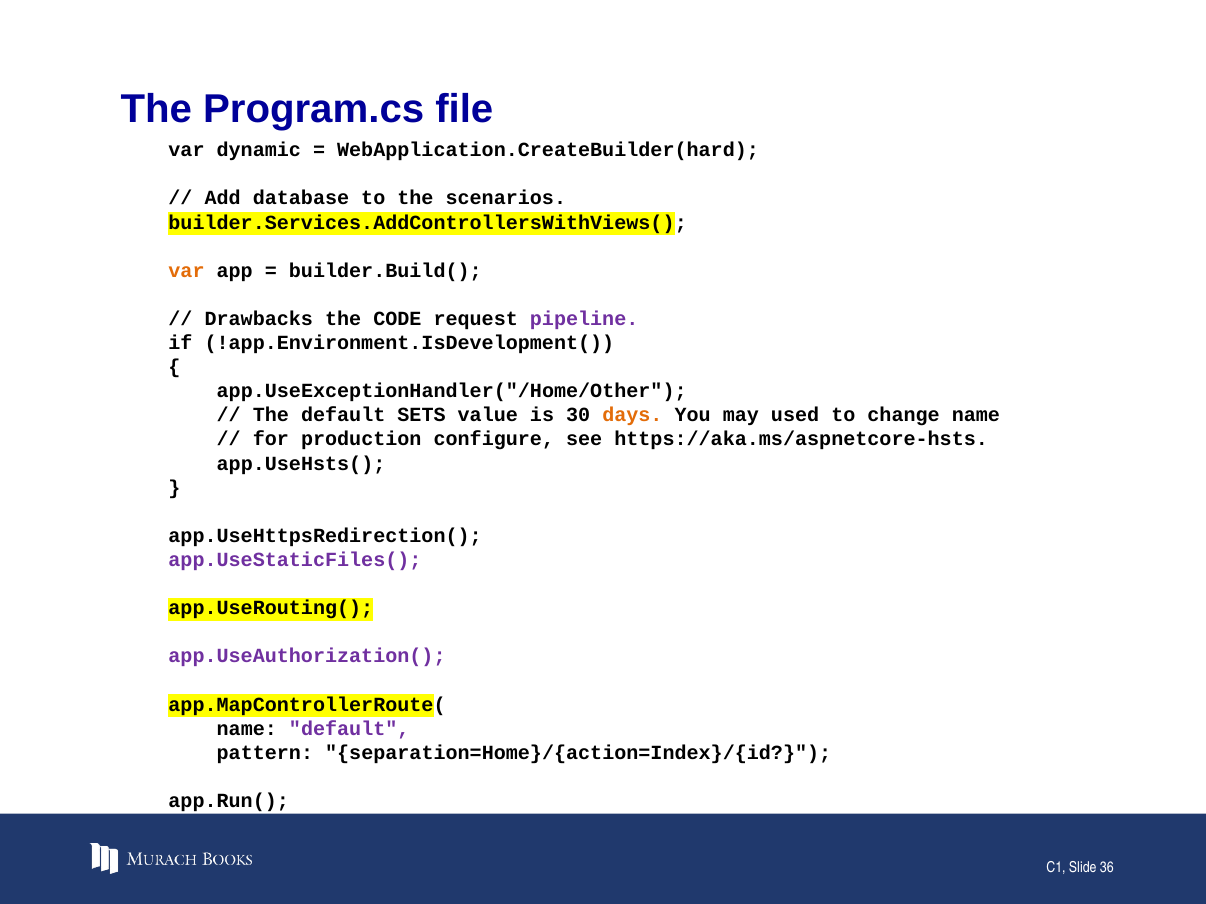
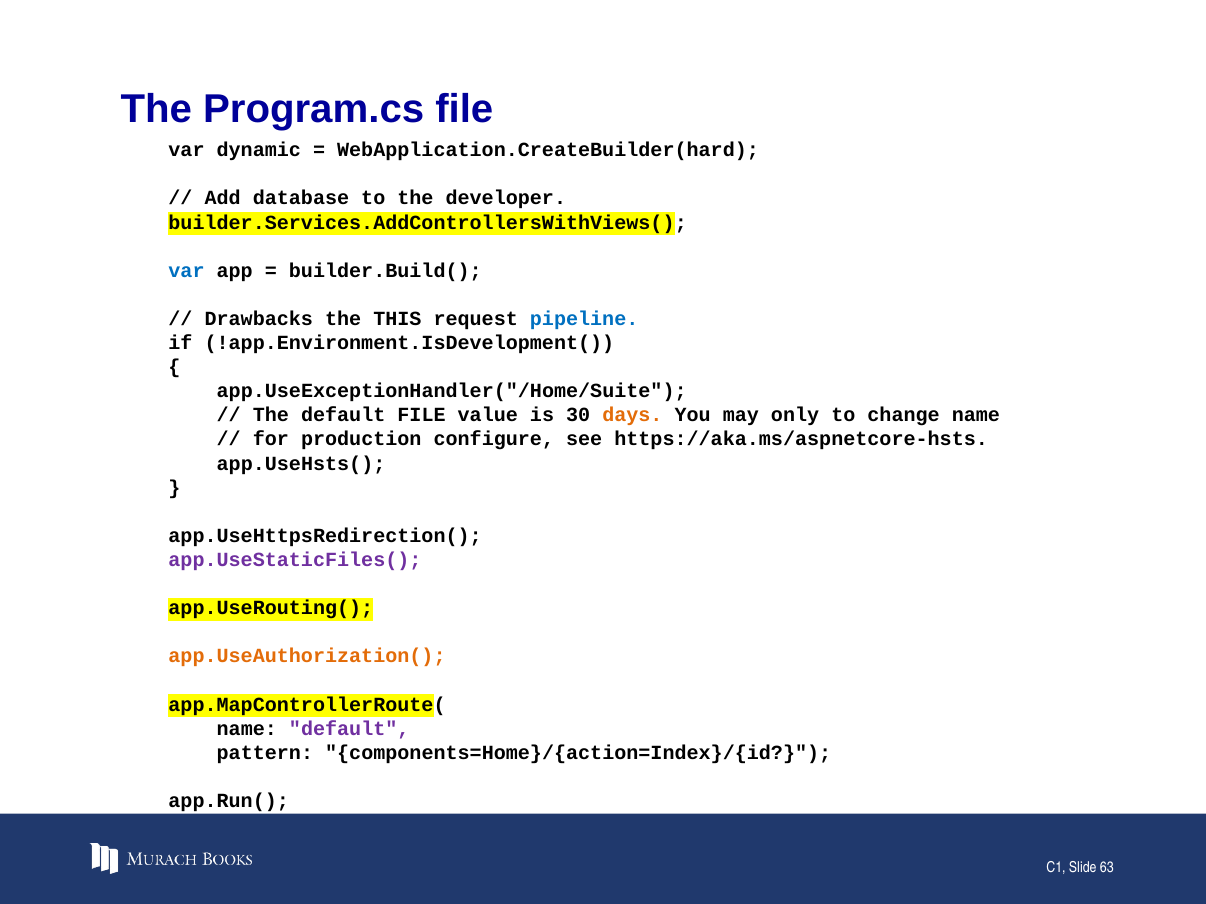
scenarios: scenarios -> developer (506, 198)
var colour: orange -> blue (186, 271)
CODE: CODE -> THIS (397, 319)
pipeline colour: purple -> blue (584, 319)
app.UseExceptionHandler("/Home/Other: app.UseExceptionHandler("/Home/Other -> app.UseExceptionHandler("/Home/Suite (452, 391)
default SETS: SETS -> FILE (422, 415)
used: used -> only (795, 415)
app.UseAuthorization( colour: purple -> orange (307, 657)
separation=Home}/{action=Index}/{id: separation=Home}/{action=Index}/{id -> components=Home}/{action=Index}/{id (578, 753)
36: 36 -> 63 (1107, 868)
